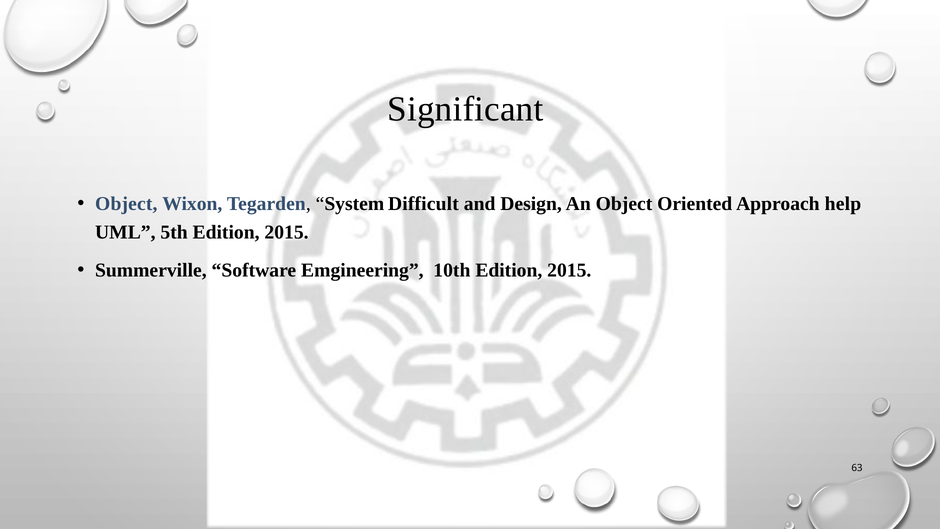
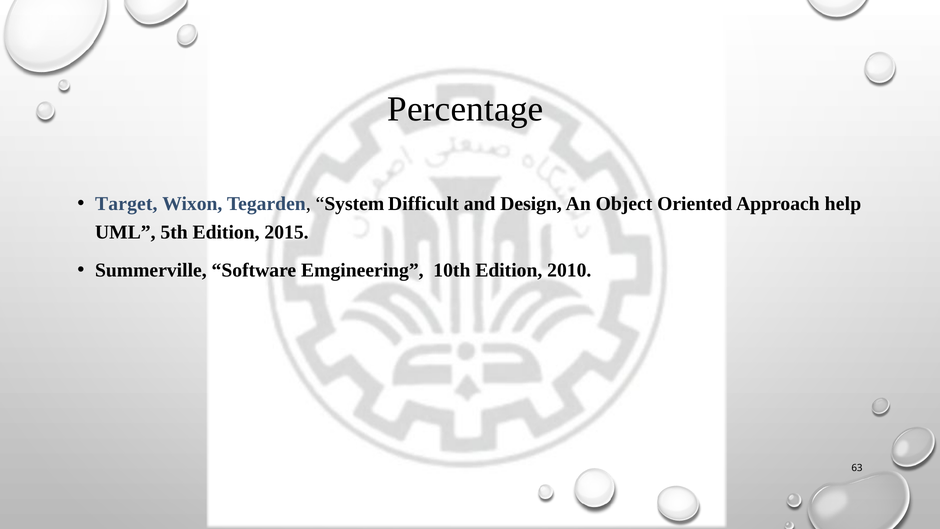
Significant: Significant -> Percentage (465, 109)
Object: Object -> Target (126, 204)
10th Edition 2015: 2015 -> 2010 (569, 270)
